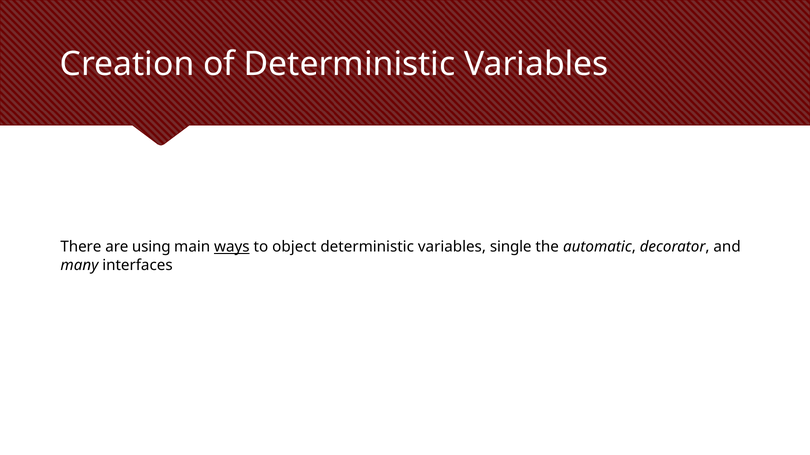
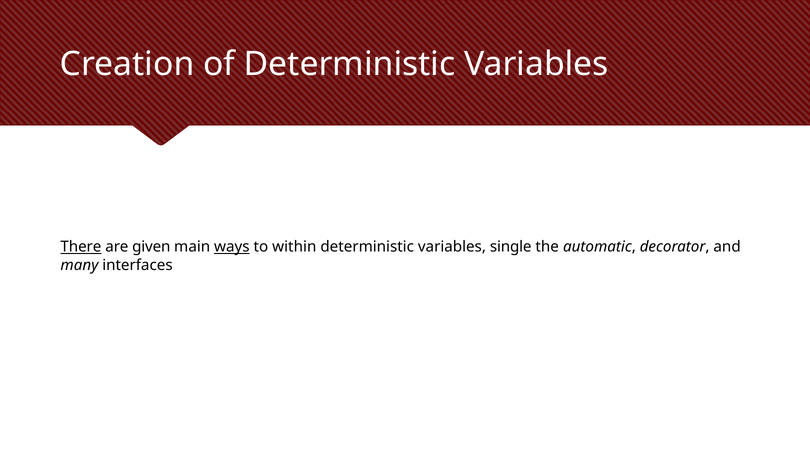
There underline: none -> present (81, 247)
using: using -> given (151, 247)
object: object -> within (294, 247)
